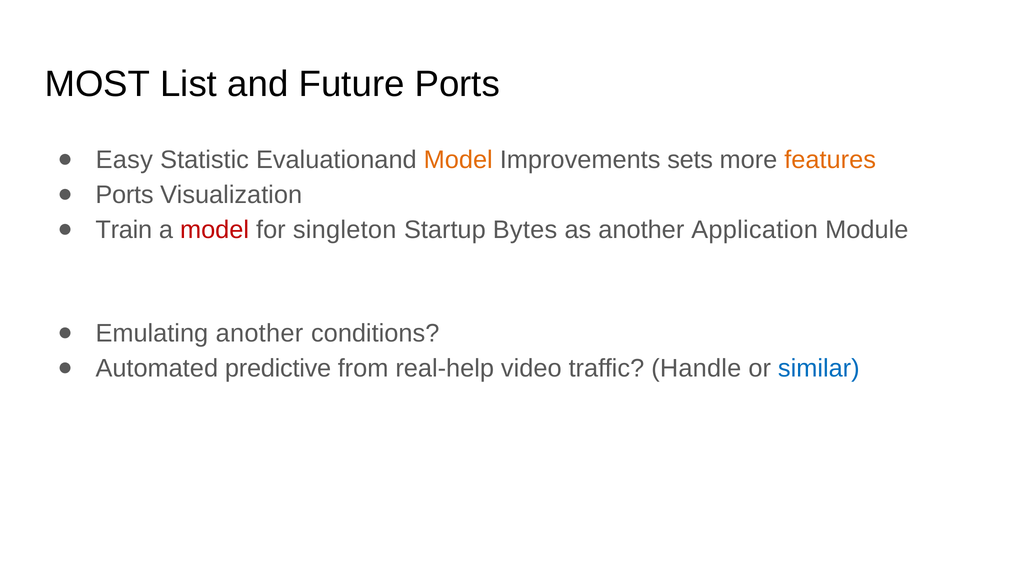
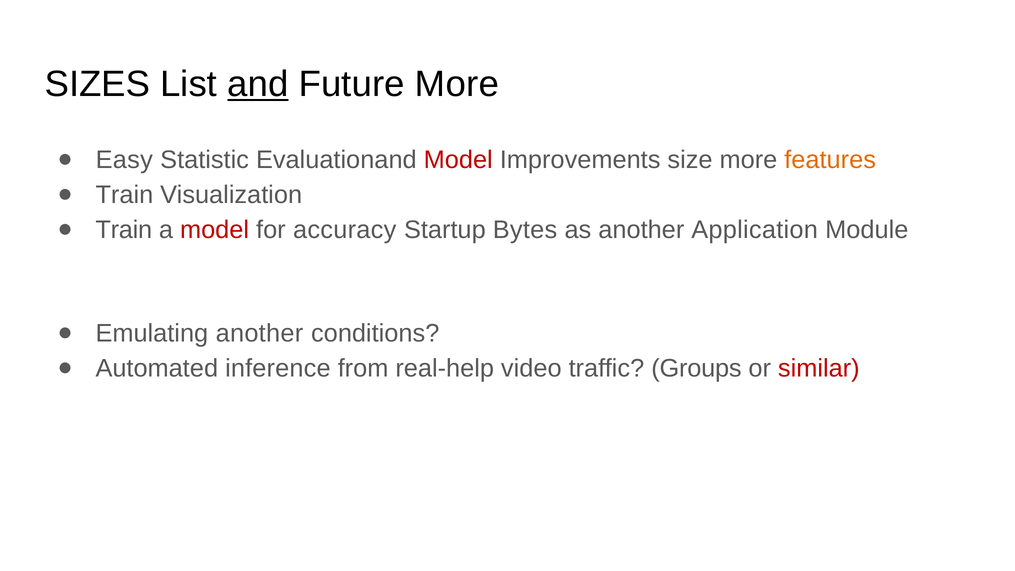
MOST: MOST -> SIZES (97, 84)
and underline: none -> present (258, 84)
Future Ports: Ports -> More (457, 84)
Model colour: orange -> red (458, 160)
sets: sets -> size (690, 160)
Ports: Ports -> Train (124, 195)
singleton: singleton -> accuracy (345, 230)
predictive: predictive -> inference (278, 368)
Handle: Handle -> Groups (696, 368)
similar colour: blue -> red (819, 368)
